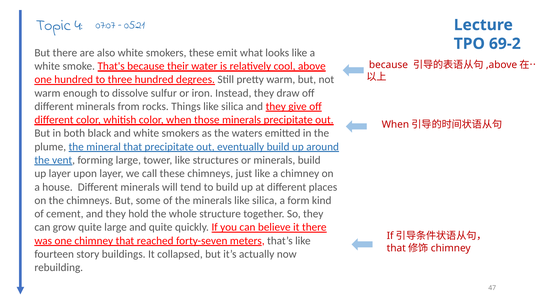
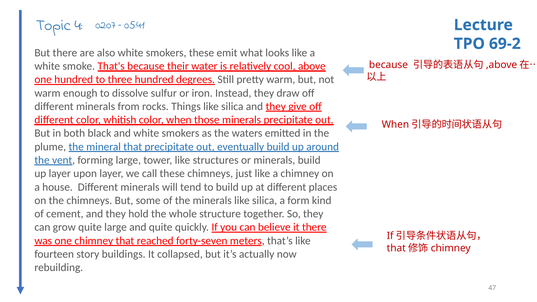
07:07: 07:07 -> 02:07 (106, 25)
05:21: 05:21 -> 05:41 (134, 25)
